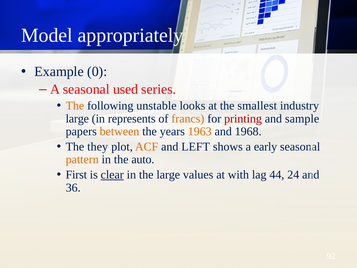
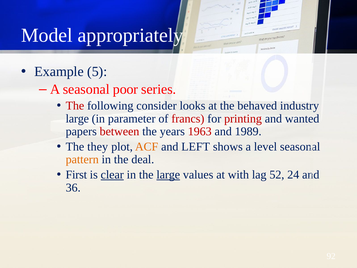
0: 0 -> 5 (97, 72)
used: used -> poor (126, 89)
The colour: orange -> red (75, 106)
unstable: unstable -> consider (157, 106)
smallest: smallest -> behaved (257, 106)
represents: represents -> parameter (132, 118)
francs colour: orange -> red (188, 118)
sample: sample -> wanted (302, 118)
between colour: orange -> red (120, 131)
1963 colour: orange -> red (200, 131)
1968: 1968 -> 1989 (248, 131)
early: early -> level (265, 147)
auto: auto -> deal (143, 159)
large underline: none -> present (168, 175)
44: 44 -> 52 (277, 175)
